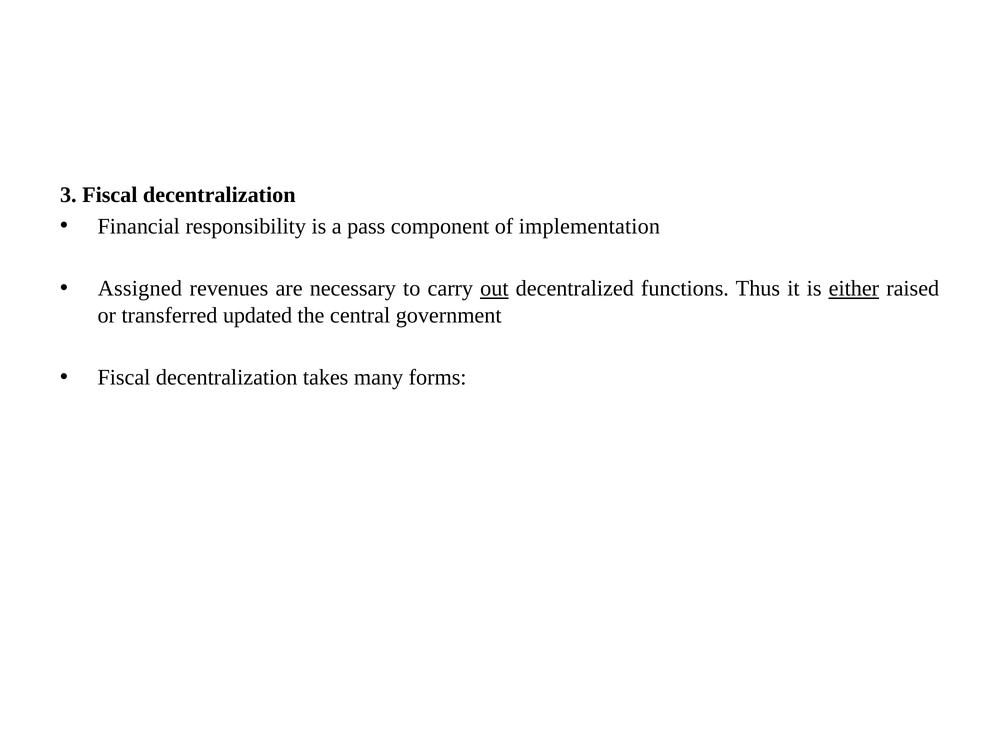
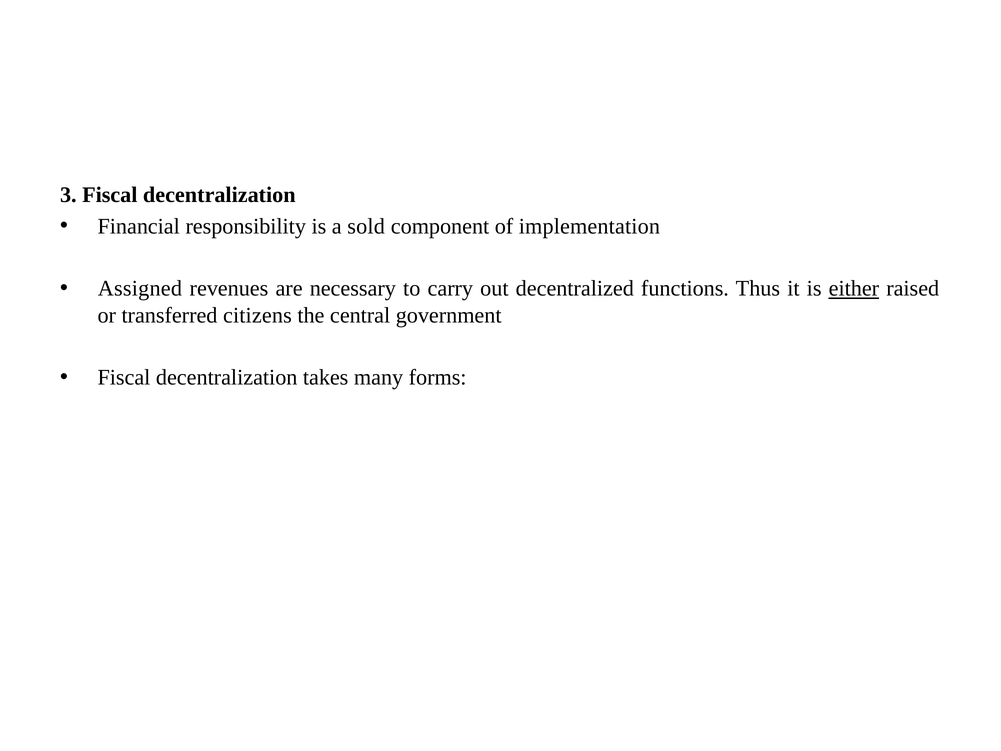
pass: pass -> sold (366, 226)
out underline: present -> none (494, 288)
updated: updated -> citizens (257, 315)
